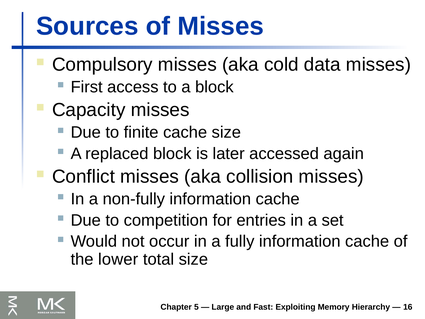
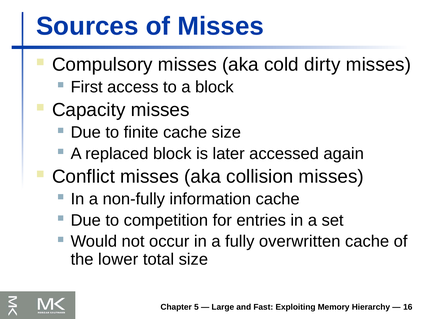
data: data -> dirty (322, 65)
fully information: information -> overwritten (300, 241)
